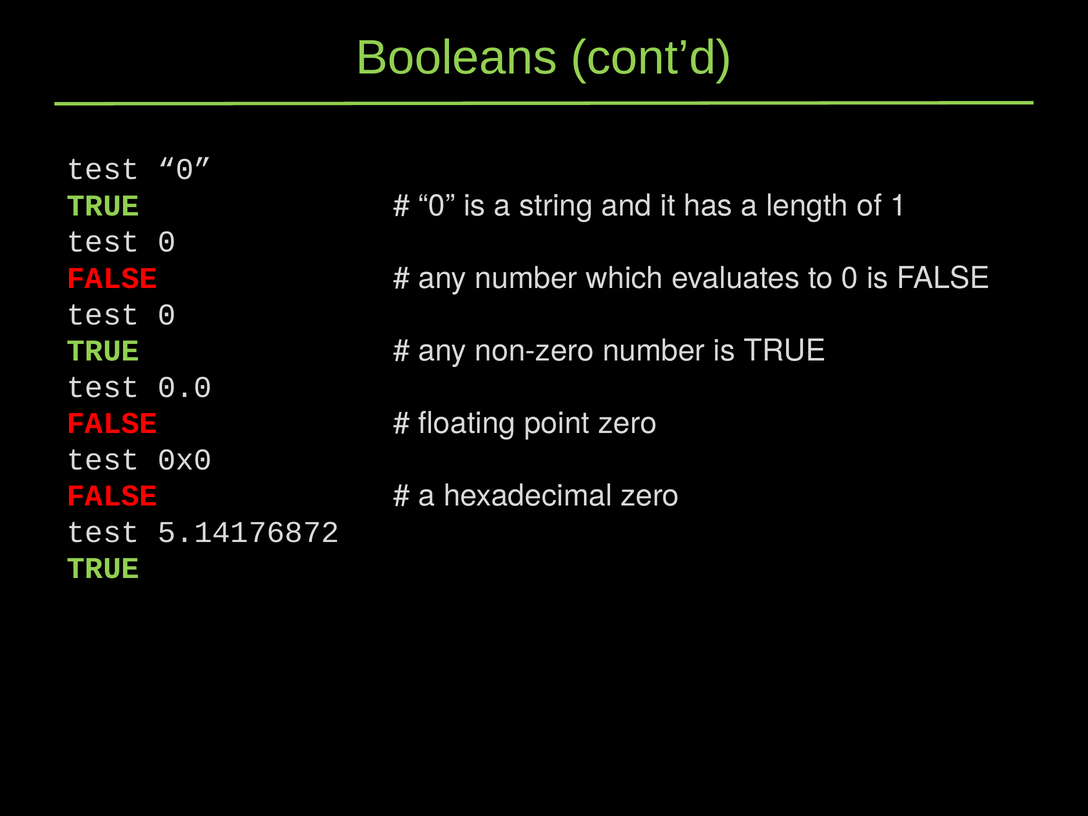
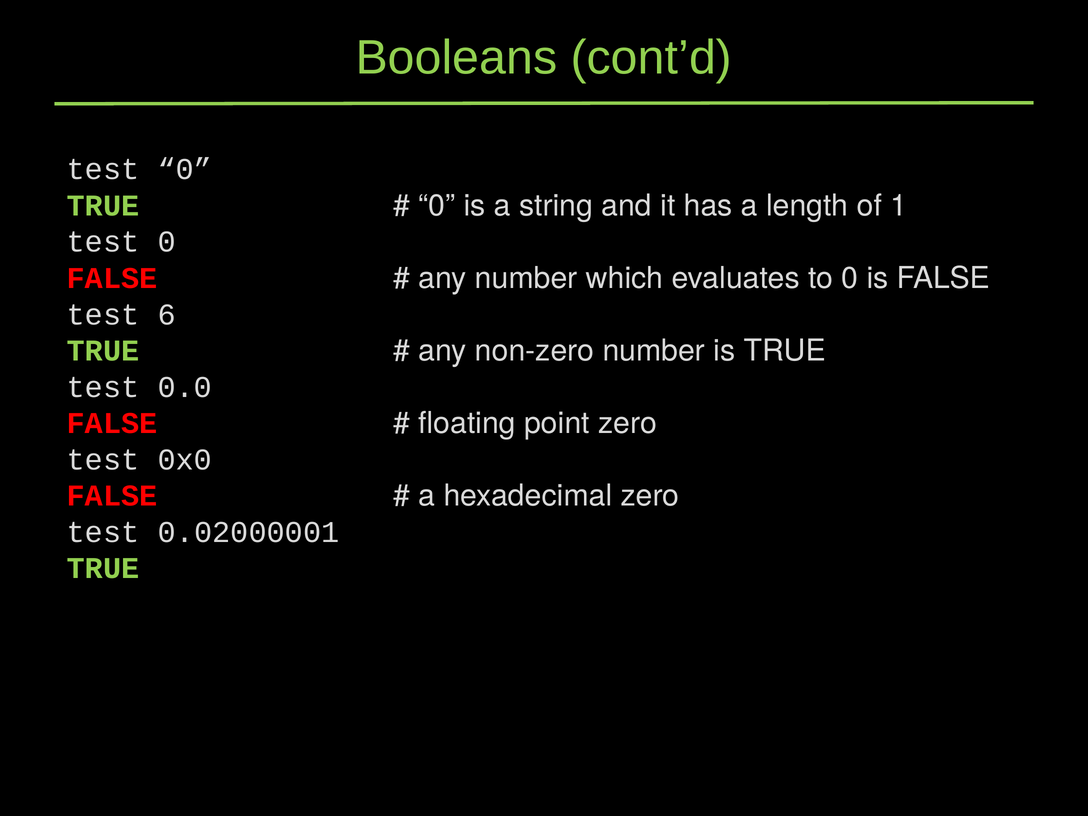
0: 0 -> 6 (167, 315)
5.14176872: 5.14176872 -> 0.02000001 (249, 532)
